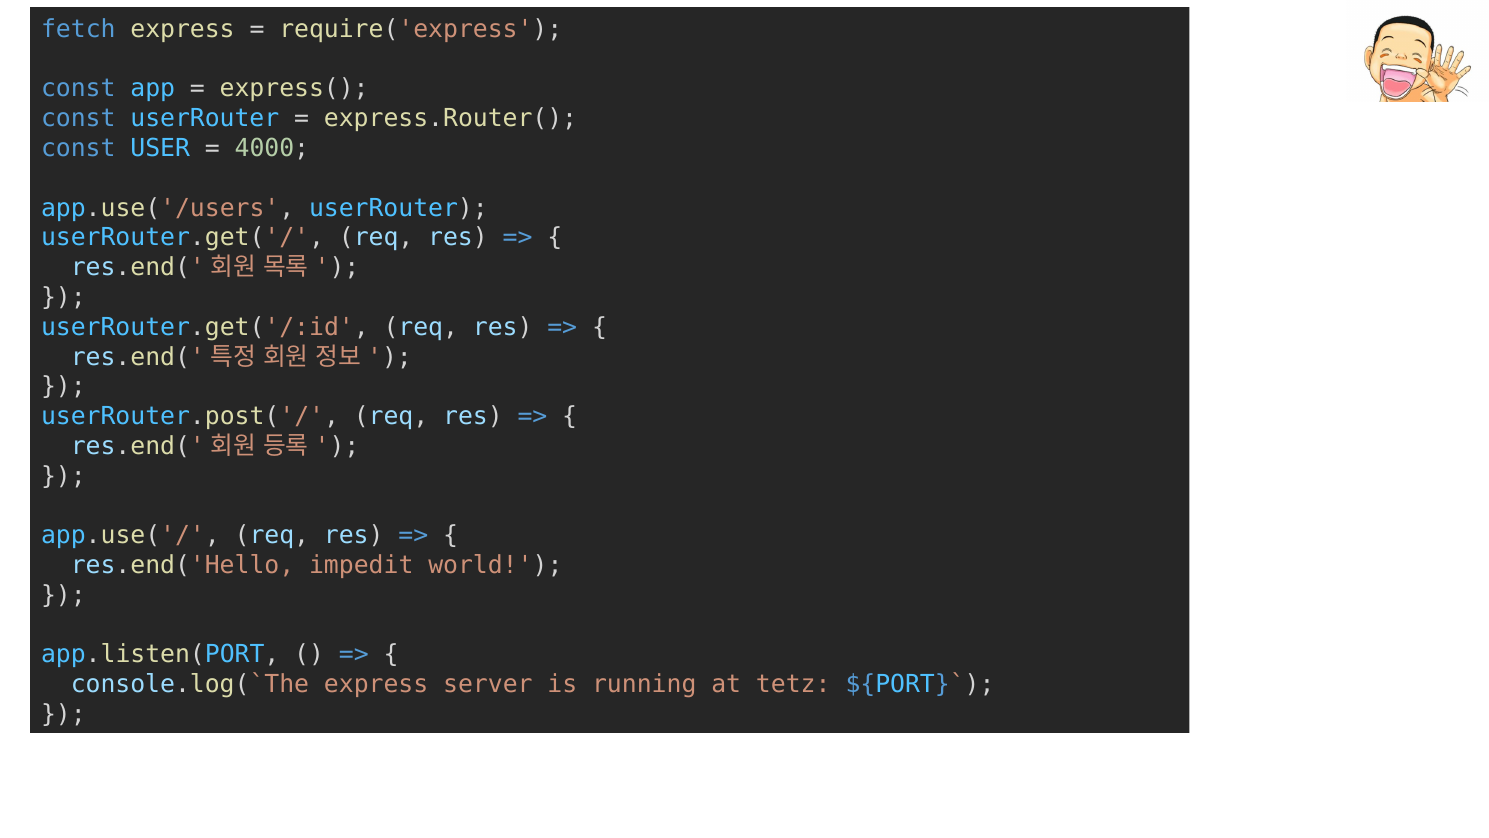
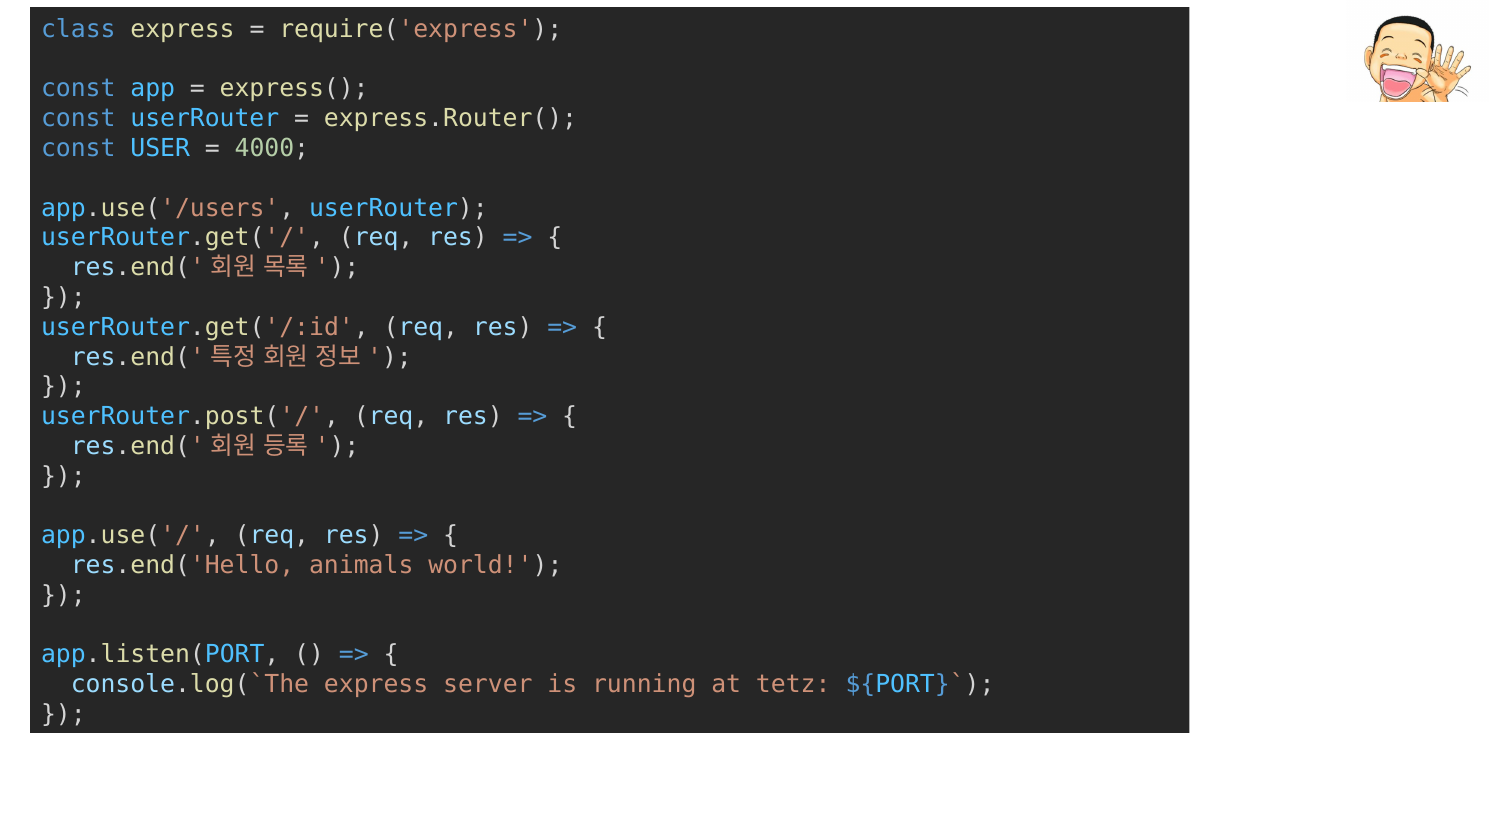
fetch: fetch -> class (78, 29)
impedit: impedit -> animals (361, 565)
